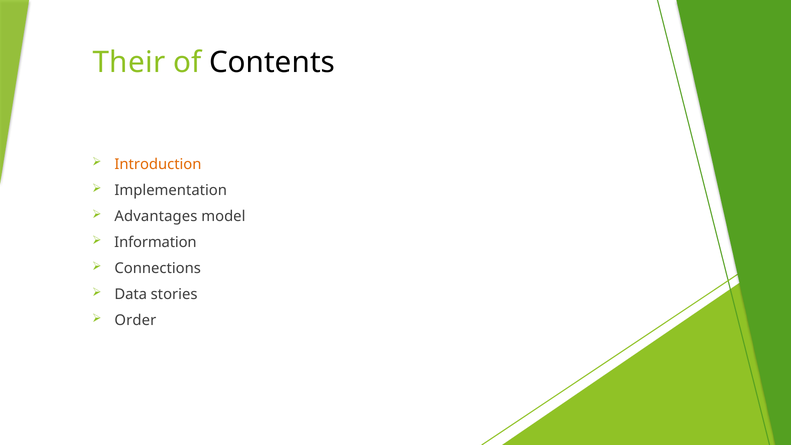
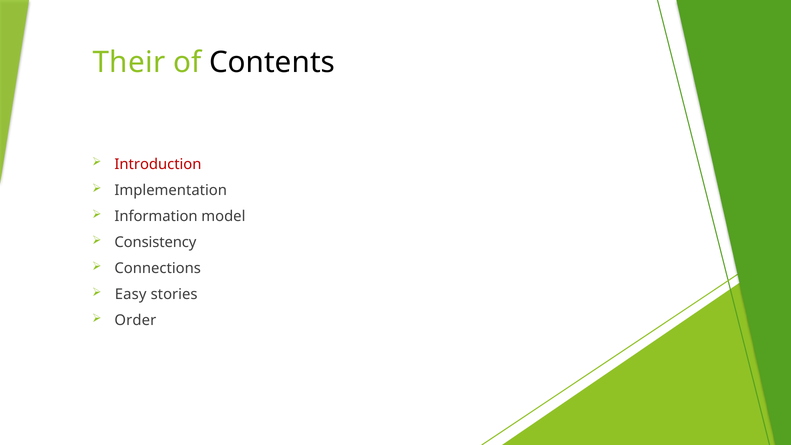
Introduction colour: orange -> red (158, 164)
Advantages: Advantages -> Information (156, 216)
Information: Information -> Consistency (155, 242)
Data: Data -> Easy (131, 294)
